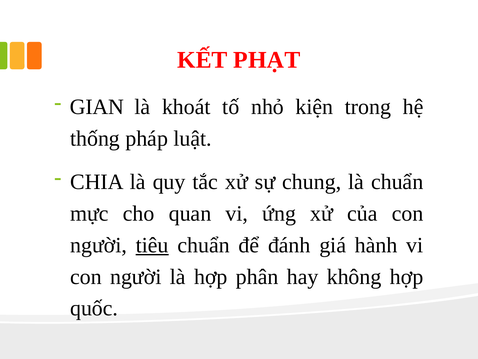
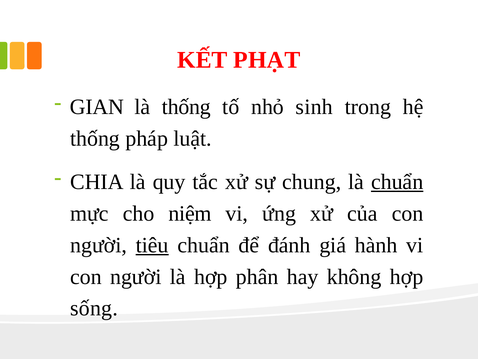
là khoát: khoát -> thống (186, 107)
kiện: kiện -> sinh (314, 107)
chuẩn underline: none -> present (397, 182)
quan: quan -> niệm (190, 213)
quốc: quốc -> sống (94, 308)
